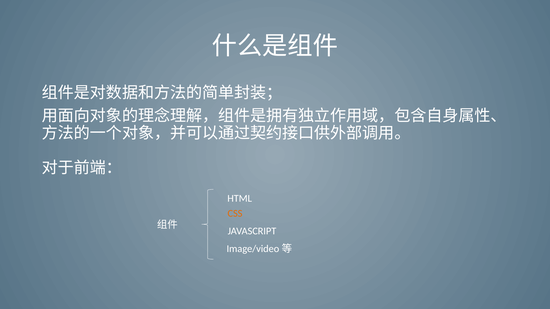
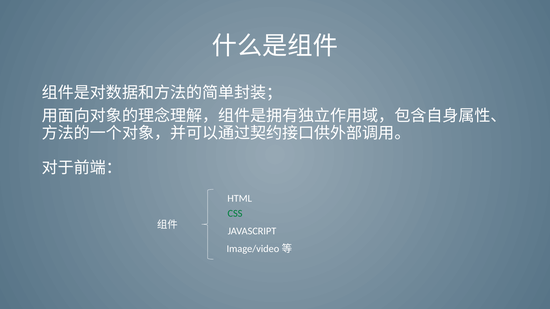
CSS colour: orange -> green (235, 214)
